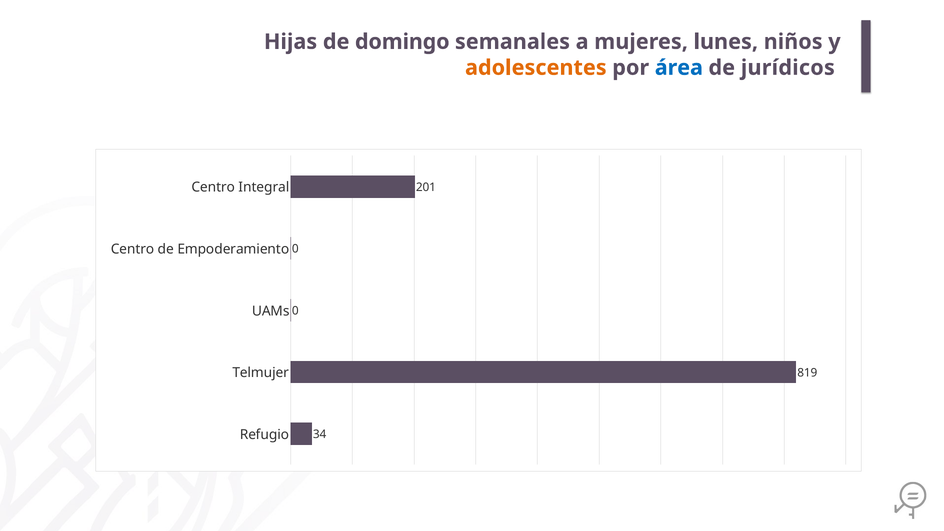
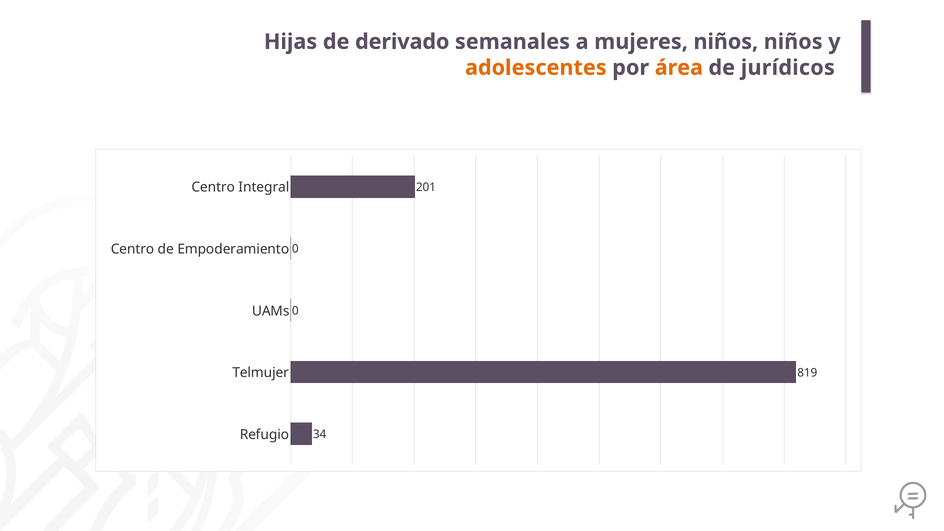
domingo: domingo -> derivado (402, 42)
mujeres lunes: lunes -> niños (726, 42)
área colour: blue -> orange (679, 68)
